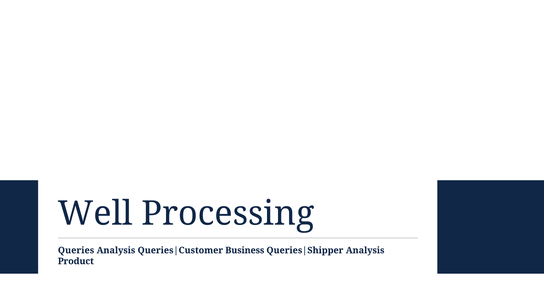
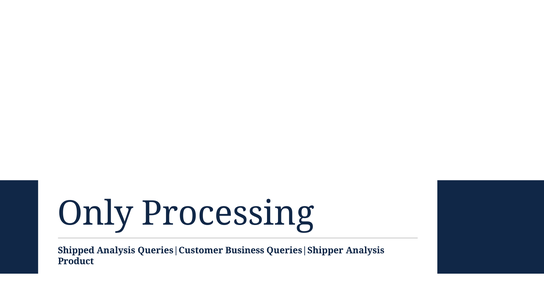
Well: Well -> Only (96, 214)
Queries: Queries -> Shipped (76, 250)
